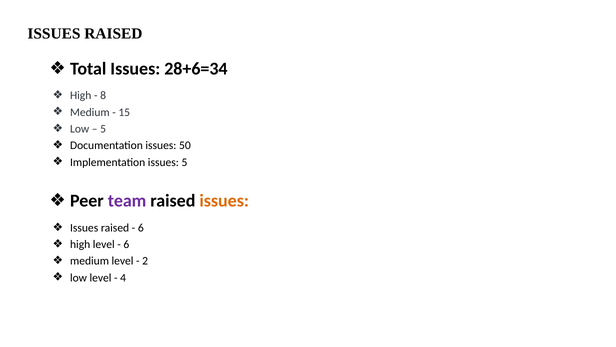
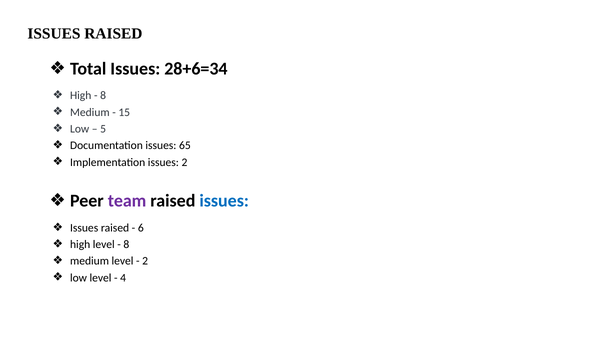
50: 50 -> 65 (185, 145)
issues 5: 5 -> 2 (184, 162)
issues colour: orange -> blue (224, 201)
6: 6 -> 8 (126, 244)
